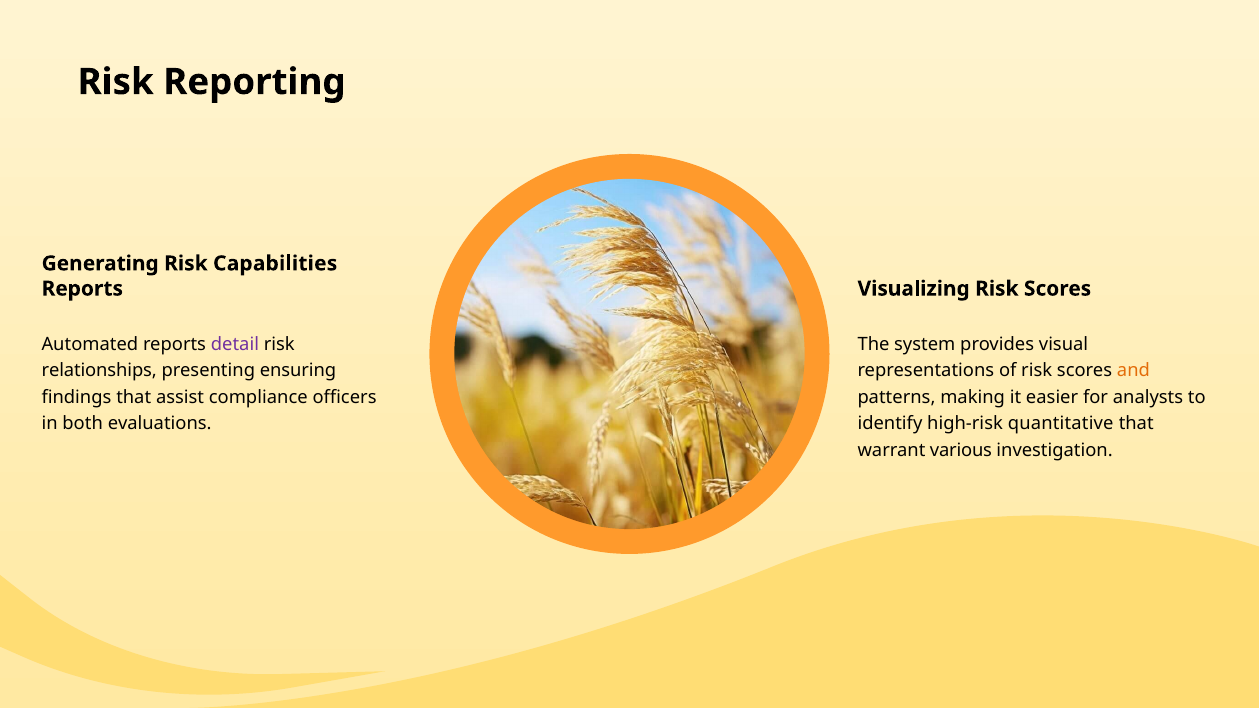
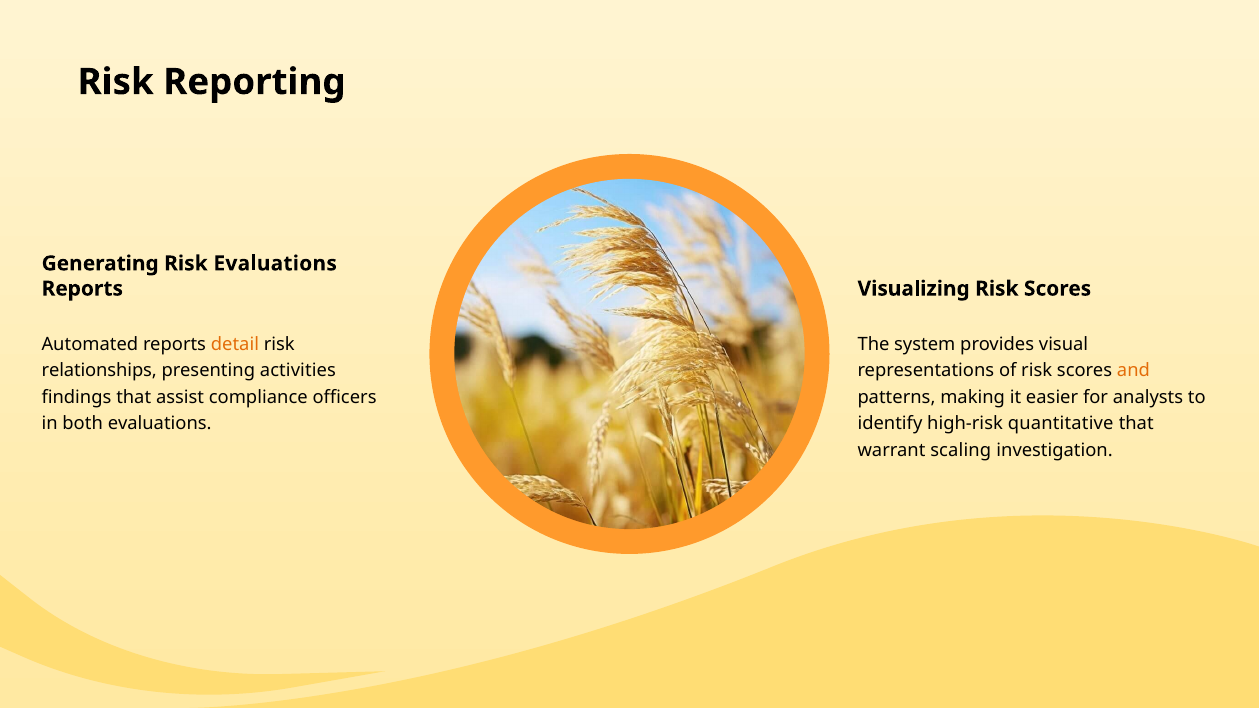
Risk Capabilities: Capabilities -> Evaluations (275, 264)
detail colour: purple -> orange (235, 345)
ensuring: ensuring -> activities (298, 371)
various: various -> scaling (961, 450)
